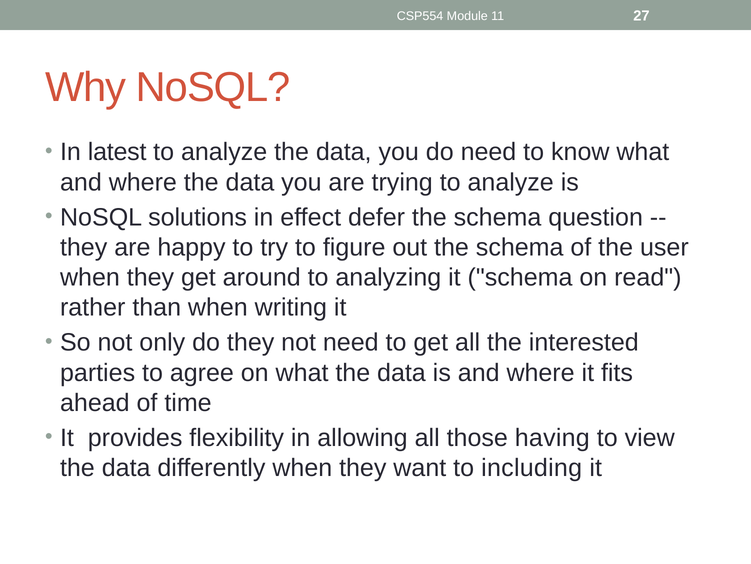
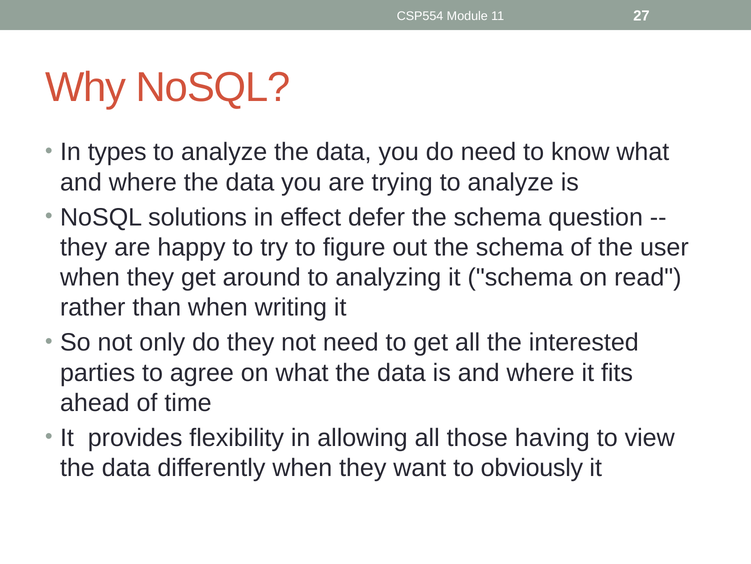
latest: latest -> types (117, 152)
including: including -> obviously (532, 467)
